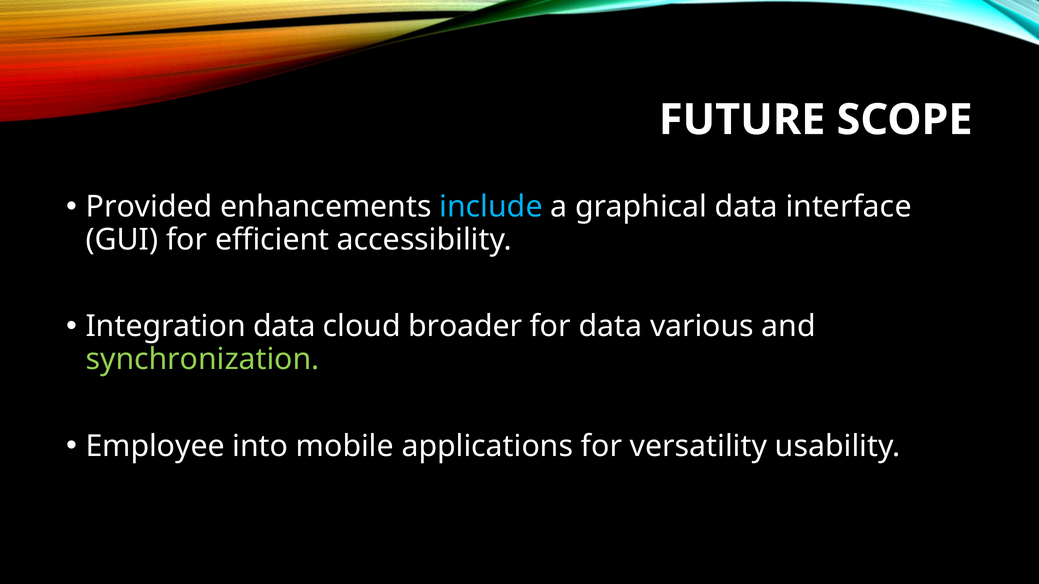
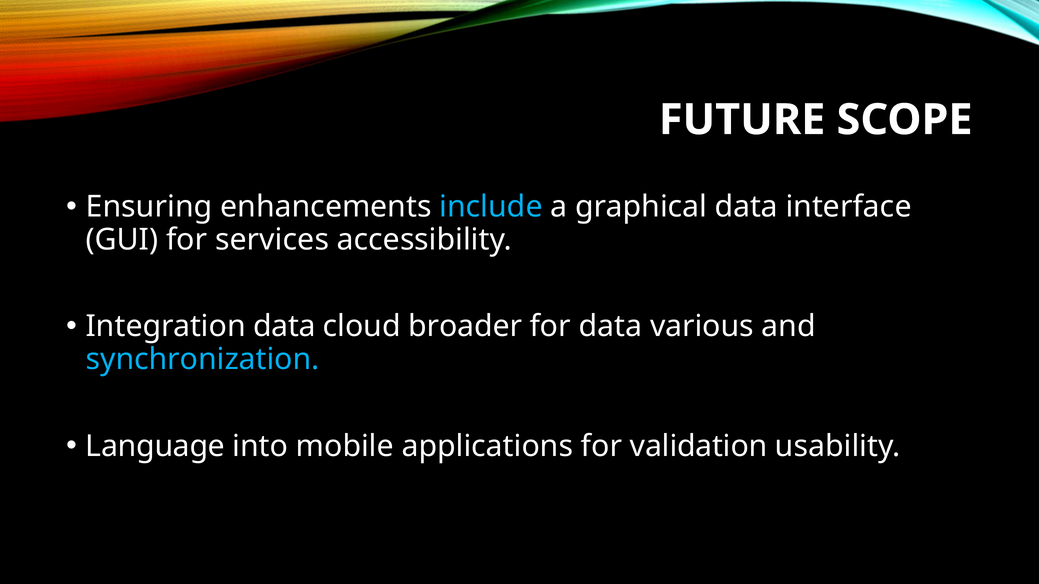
Provided: Provided -> Ensuring (149, 207)
efficient: efficient -> services (272, 240)
synchronization colour: light green -> light blue (203, 359)
Employee: Employee -> Language (155, 446)
versatility: versatility -> validation (699, 446)
